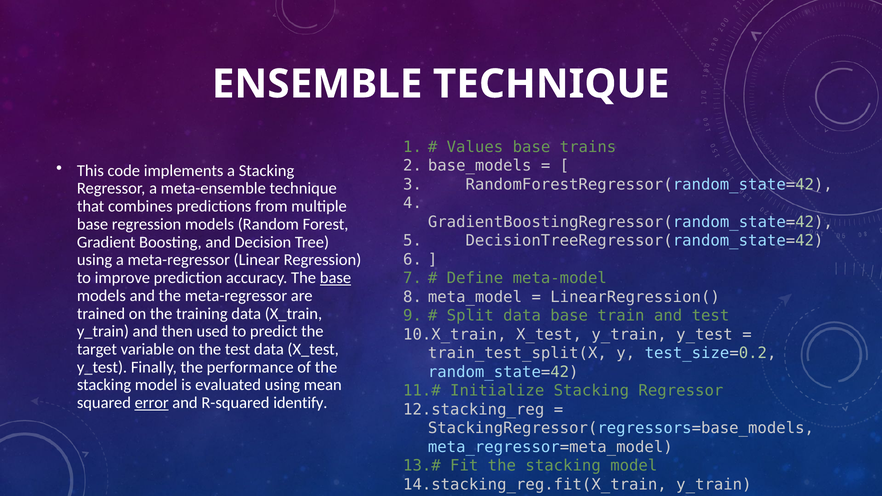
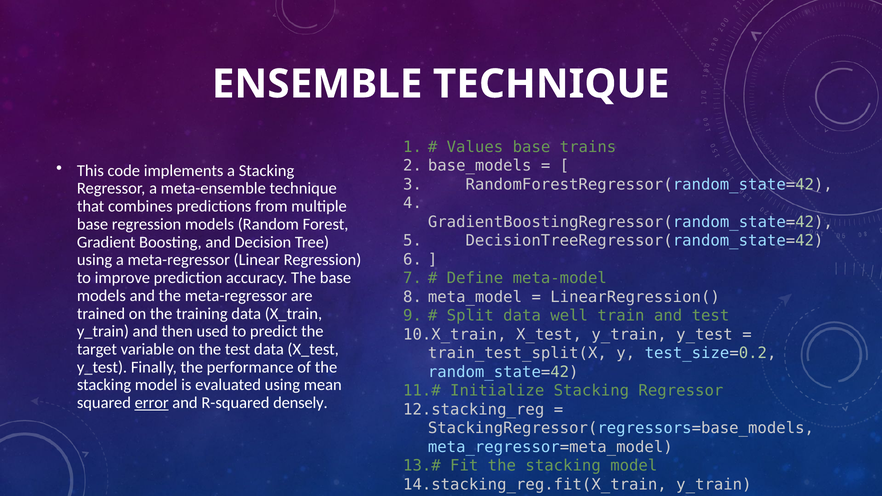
base underline: present -> none (335, 278)
data base: base -> well (569, 316)
identify: identify -> densely (300, 403)
